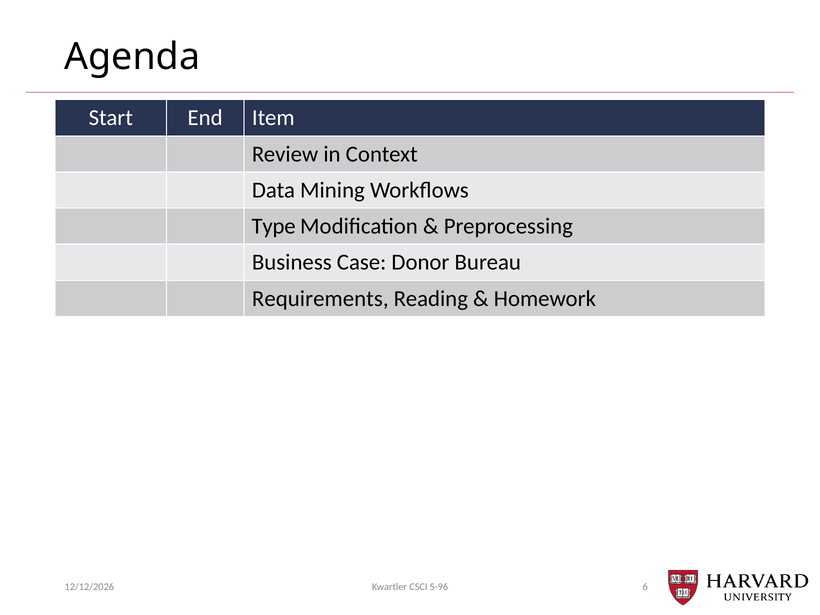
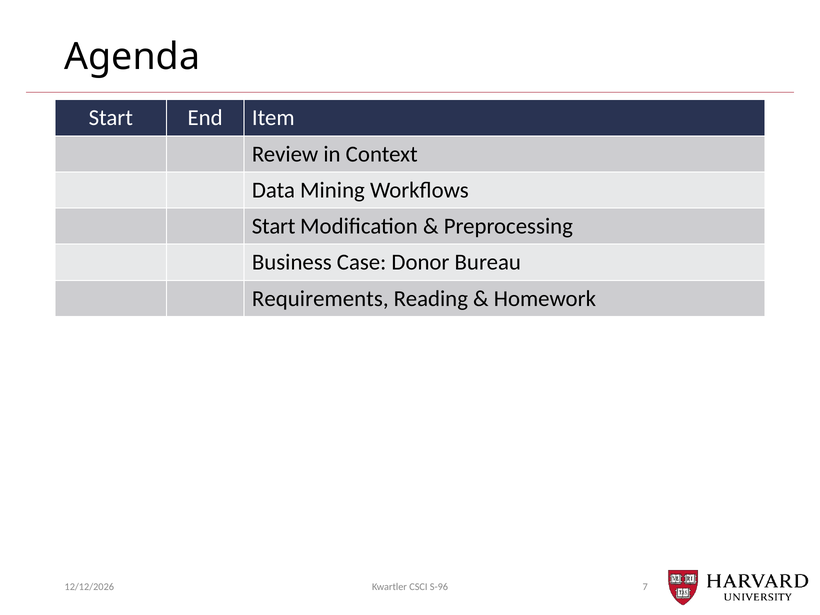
Type: Type -> Start (274, 226)
6: 6 -> 7 (645, 587)
